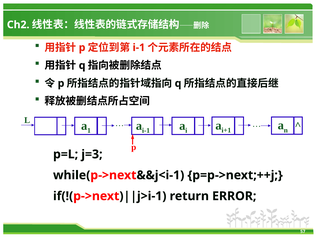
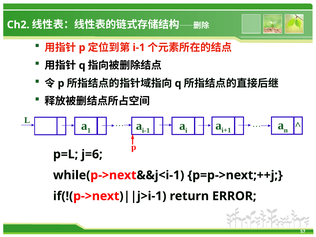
j=3: j=3 -> j=6 (92, 154)
